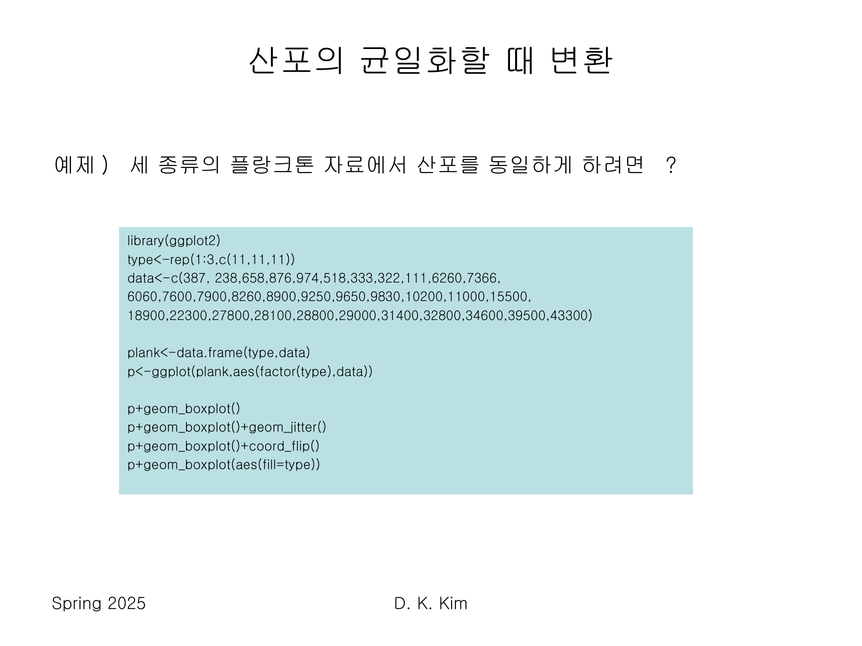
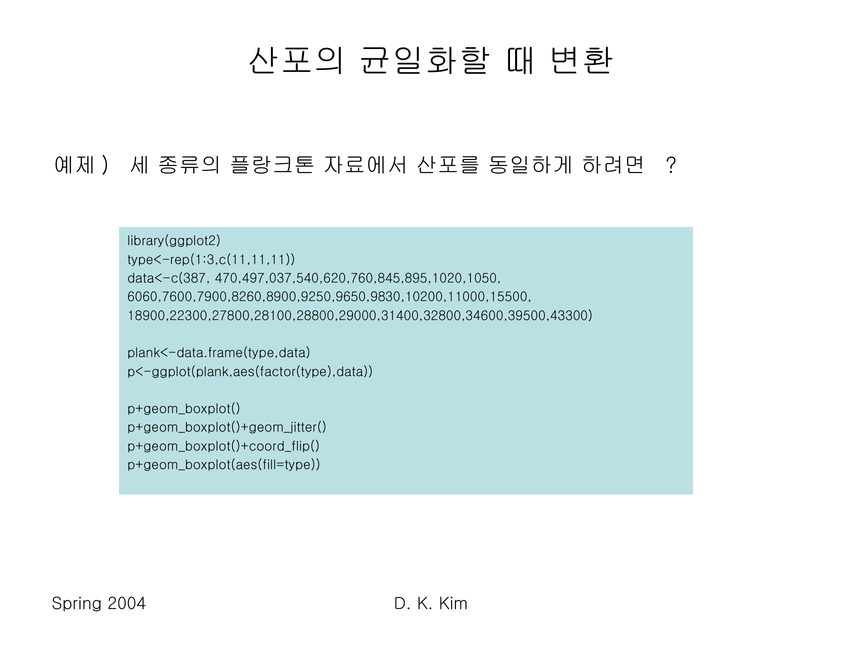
238,658,876,974,518,333,322,111,6260,7366: 238,658,876,974,518,333,322,111,6260,7366 -> 470,497,037,540,620,760,845,895,1020,1050 (358, 279)
2025: 2025 -> 2004 (127, 604)
